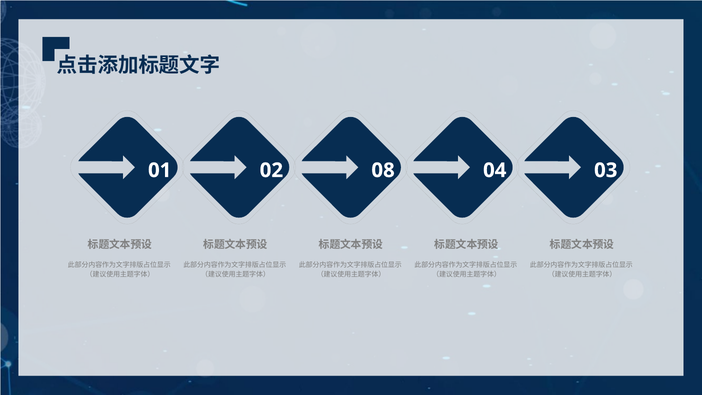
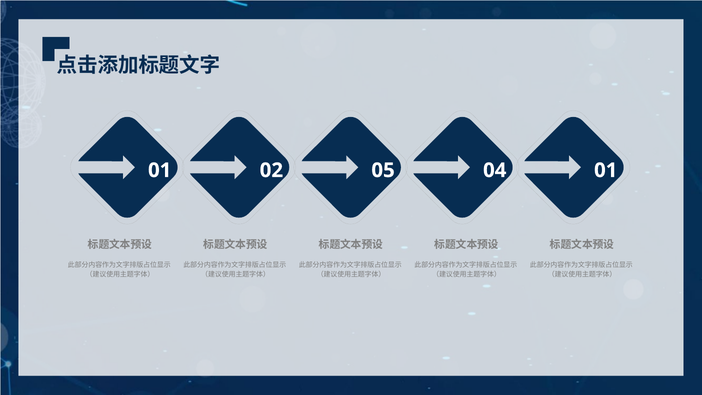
08: 08 -> 05 (383, 170)
04 03: 03 -> 01 (606, 170)
